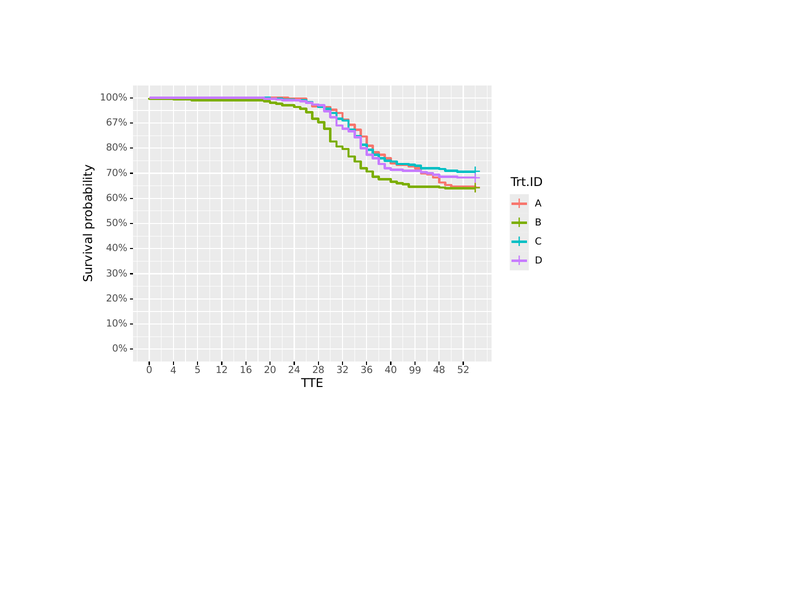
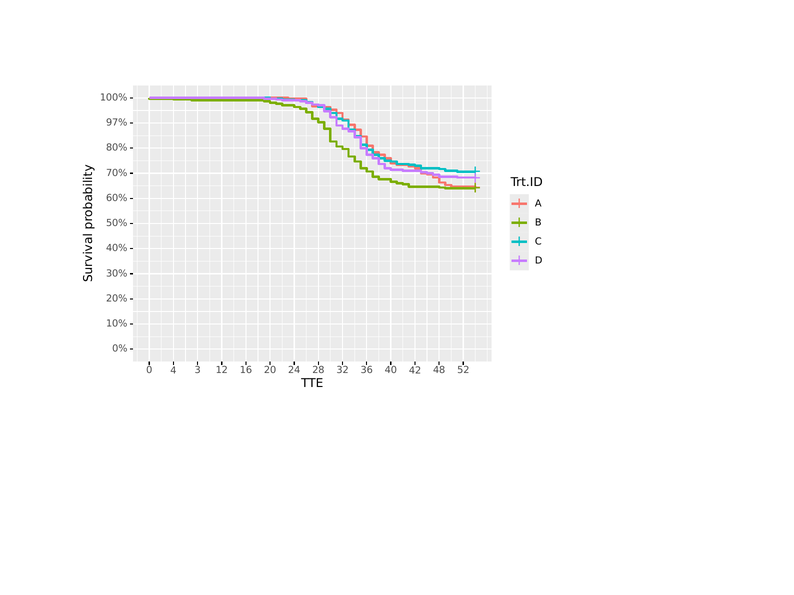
67%: 67% -> 97% (117, 123)
5: 5 -> 3 (198, 371)
99: 99 -> 42 (415, 371)
